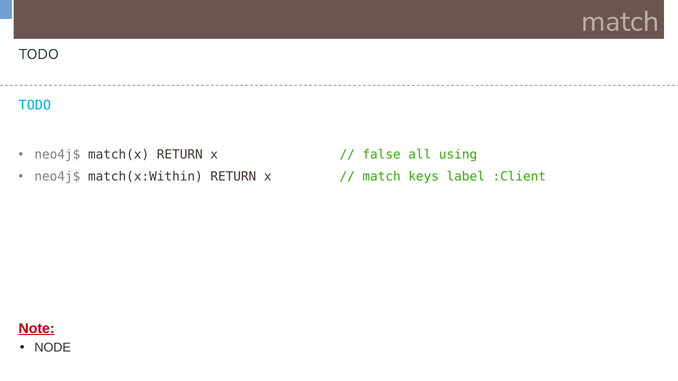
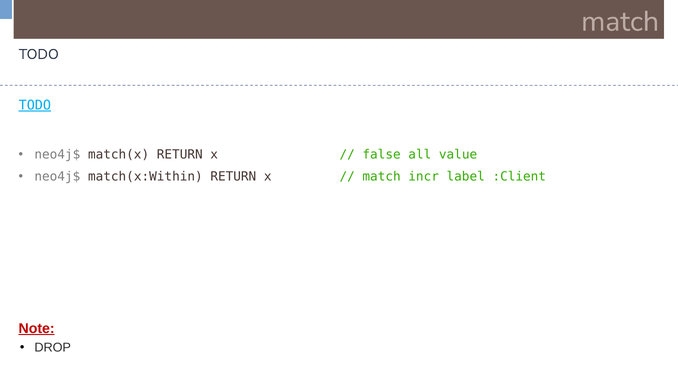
TODO underline: none -> present (35, 105)
using: using -> value (458, 155)
keys: keys -> incr (424, 177)
NODE: NODE -> DROP (53, 348)
